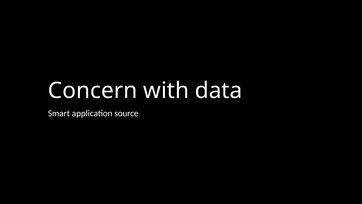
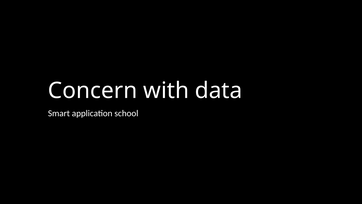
source: source -> school (126, 113)
